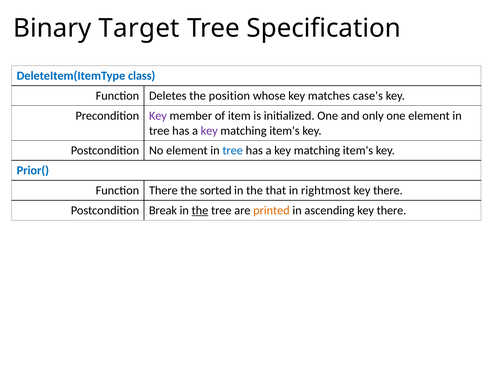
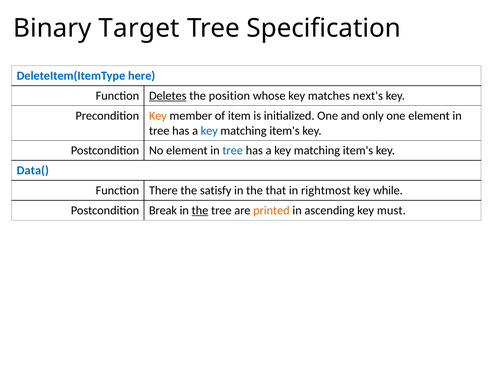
class: class -> here (142, 76)
Deletes underline: none -> present (168, 96)
case's: case's -> next's (368, 96)
Key colour: purple -> orange (158, 116)
key colour: purple -> blue (209, 131)
Prior(: Prior( -> Data( (33, 171)
sorted: sorted -> satisfy (216, 190)
there: there -> while (388, 190)
ascending key there: there -> must (391, 210)
